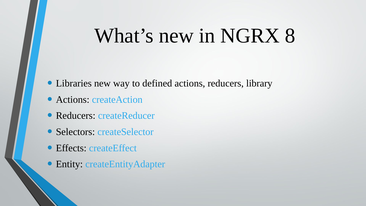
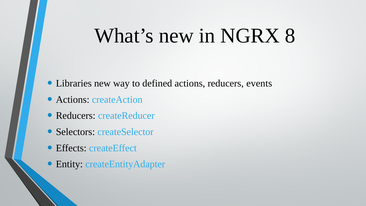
library: library -> events (259, 83)
